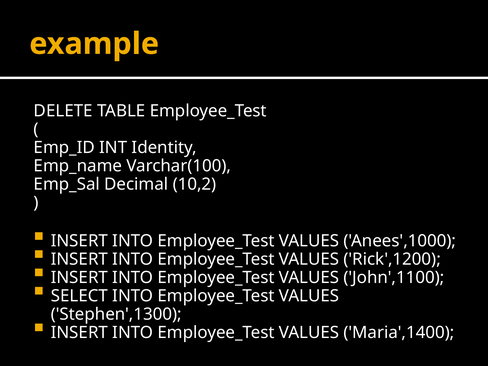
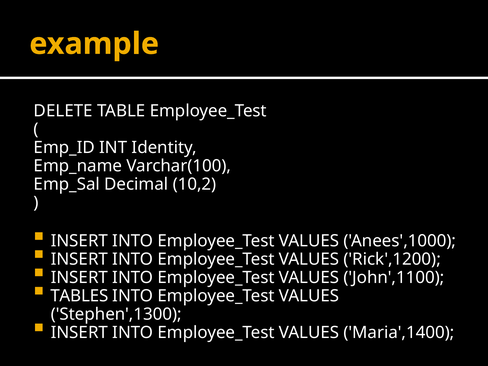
SELECT: SELECT -> TABLES (79, 296)
